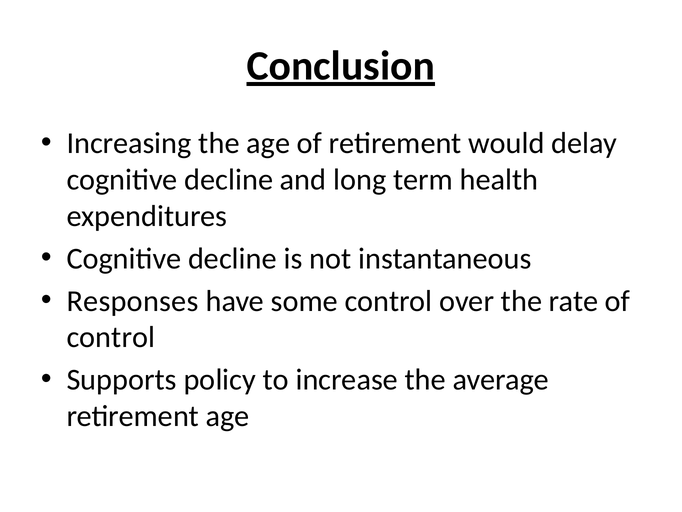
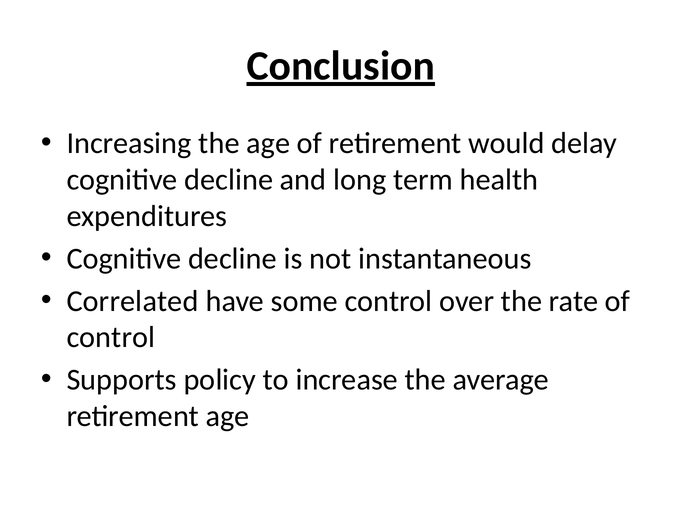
Responses: Responses -> Correlated (133, 301)
